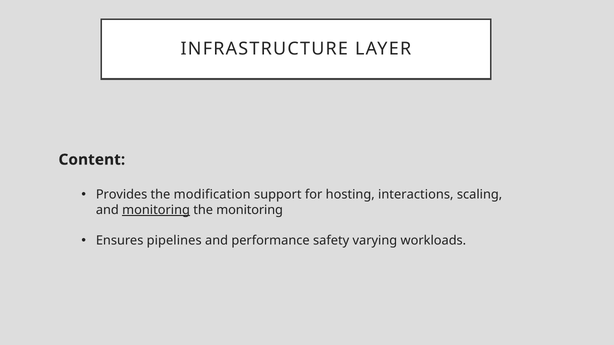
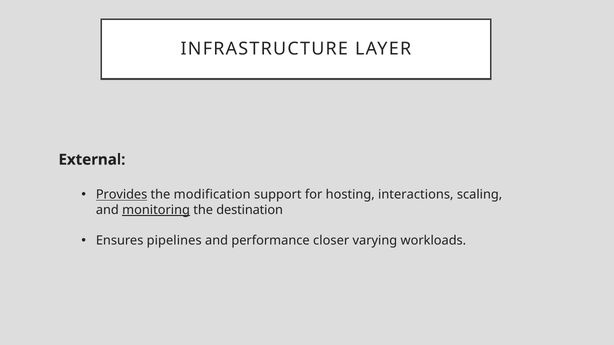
Content: Content -> External (92, 160)
Provides underline: none -> present (122, 195)
the monitoring: monitoring -> destination (250, 210)
safety: safety -> closer (331, 241)
